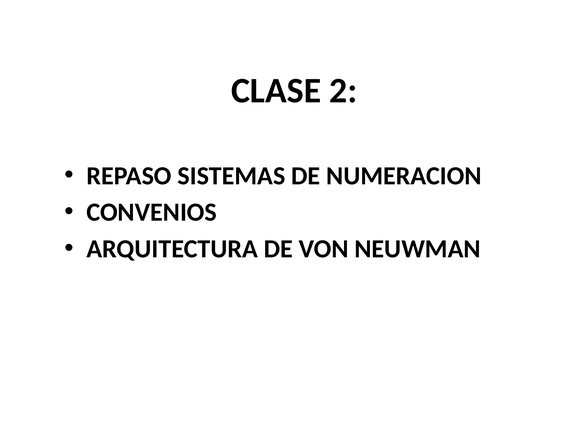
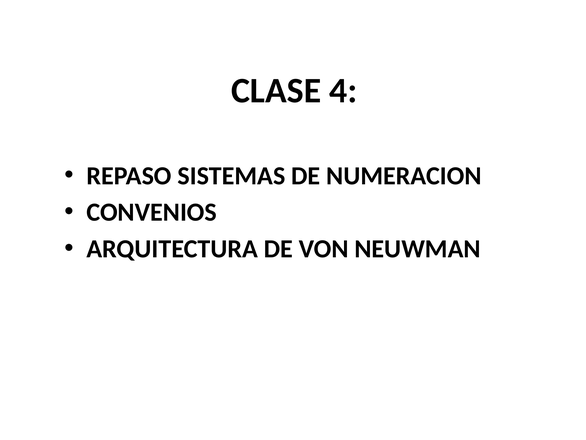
2: 2 -> 4 (343, 91)
